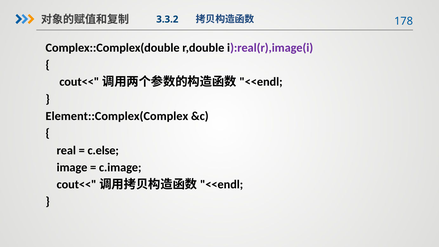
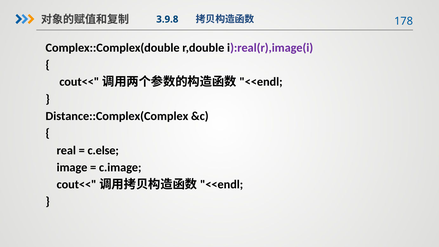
3.3.2: 3.3.2 -> 3.9.8 (167, 19)
Element::Complex(Complex: Element::Complex(Complex -> Distance::Complex(Complex (117, 116)
